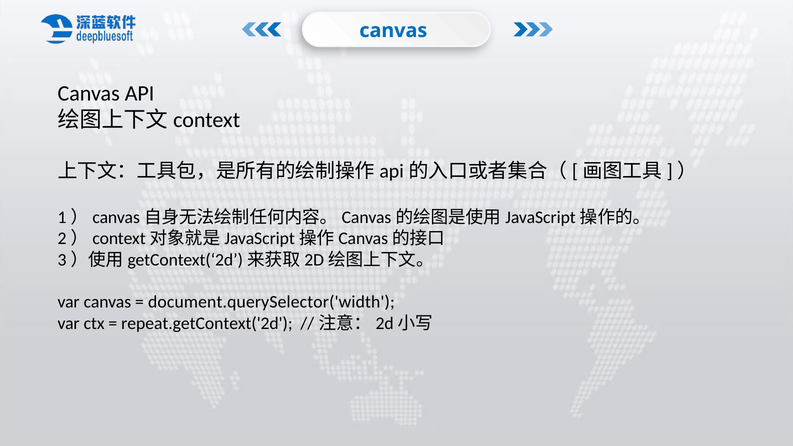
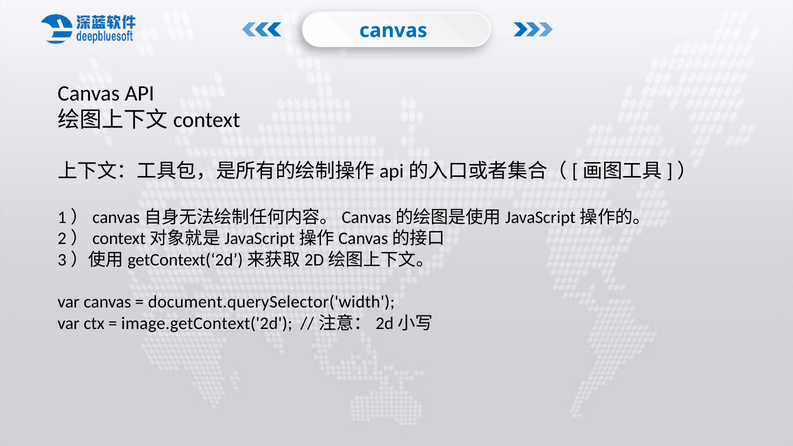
repeat.getContext('2d: repeat.getContext('2d -> image.getContext('2d (207, 323)
